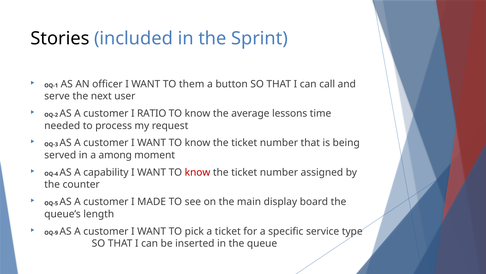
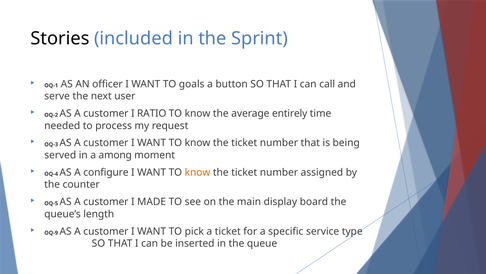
them: them -> goals (192, 84)
lessons: lessons -> entirely (290, 113)
capability: capability -> configure (106, 172)
know colour: red -> orange (198, 172)
